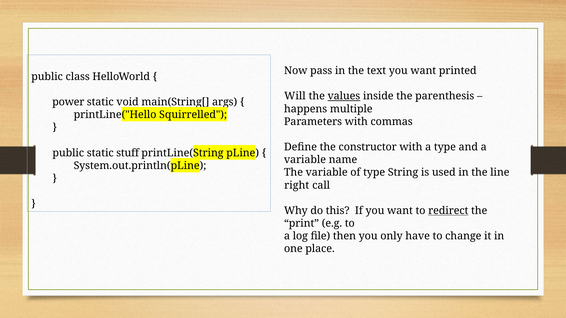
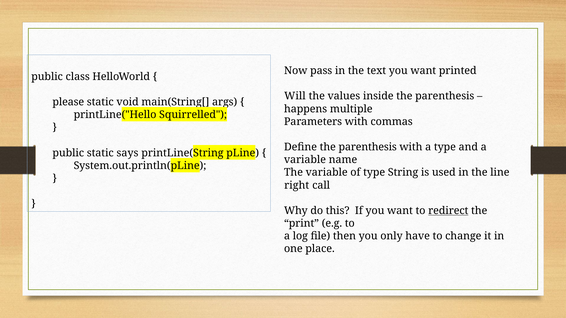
values underline: present -> none (344, 96)
power: power -> please (68, 102)
Define the constructor: constructor -> parenthesis (368, 147)
stuff: stuff -> says (127, 153)
